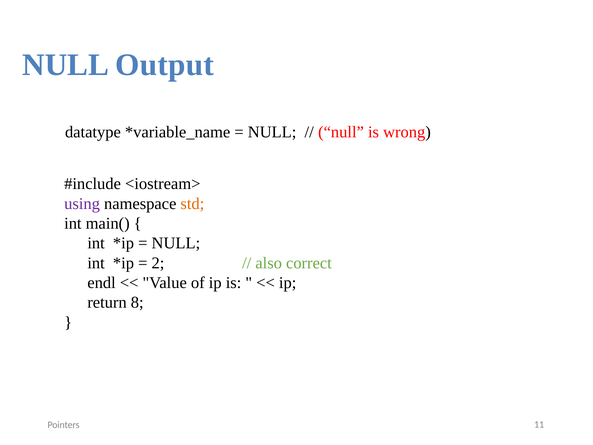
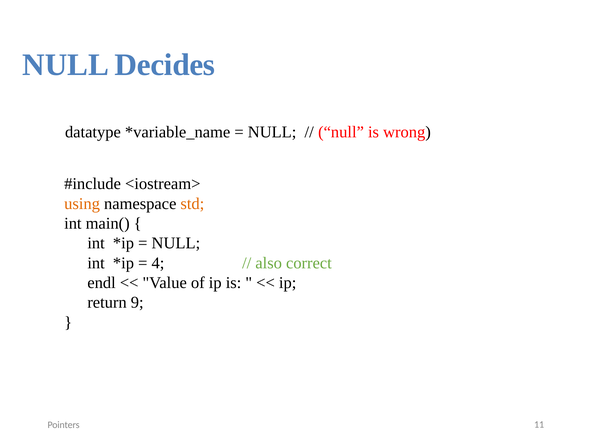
Output: Output -> Decides (165, 65)
using colour: purple -> orange (82, 203)
2: 2 -> 4 (158, 263)
8: 8 -> 9 (137, 302)
